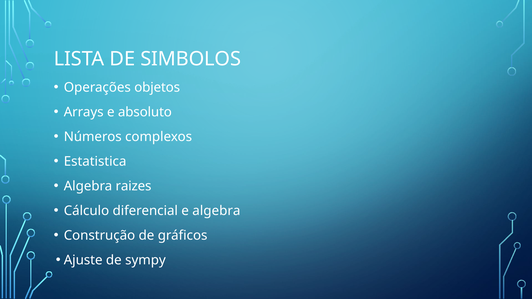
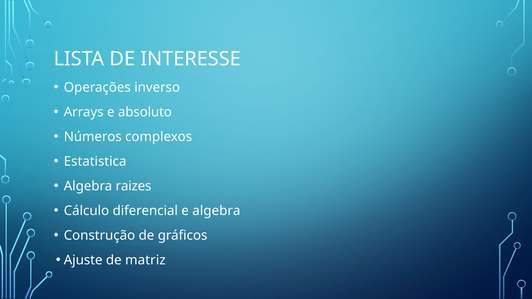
SIMBOLOS: SIMBOLOS -> INTERESSE (191, 59)
objetos: objetos -> inverso (157, 88)
sympy: sympy -> matriz (145, 260)
